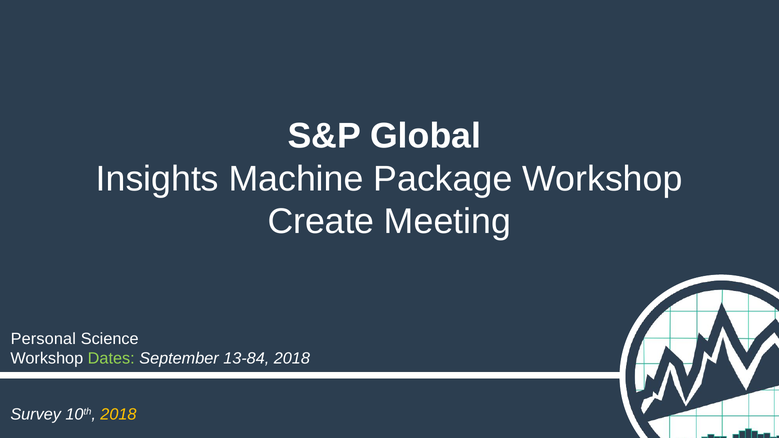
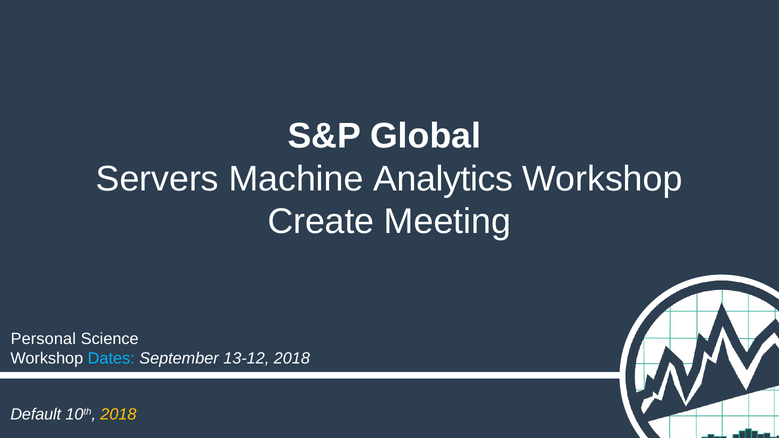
Insights: Insights -> Servers (157, 179)
Package: Package -> Analytics (443, 179)
Dates colour: light green -> light blue (111, 359)
13-84: 13-84 -> 13-12 (246, 359)
Survey: Survey -> Default (36, 415)
